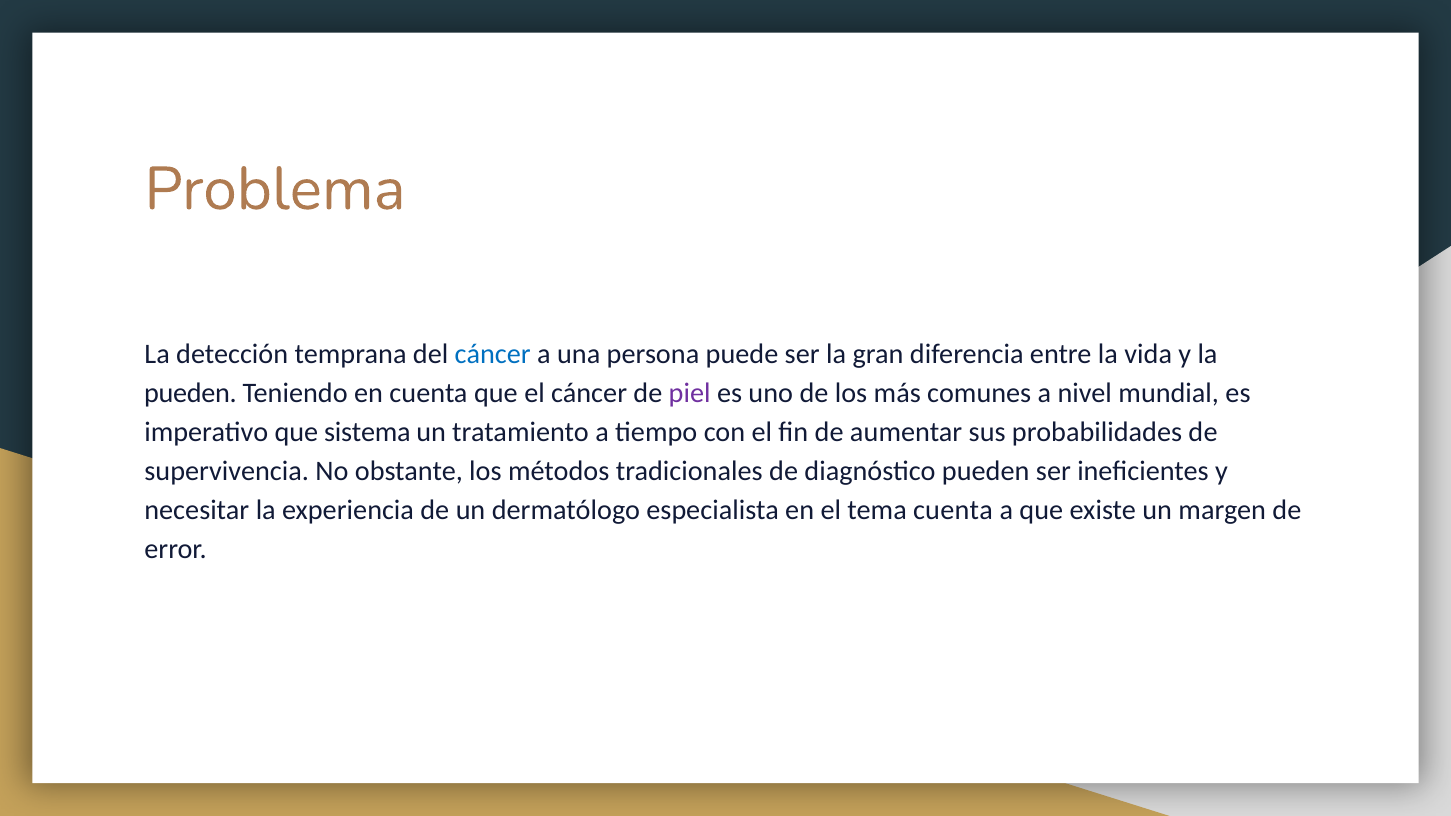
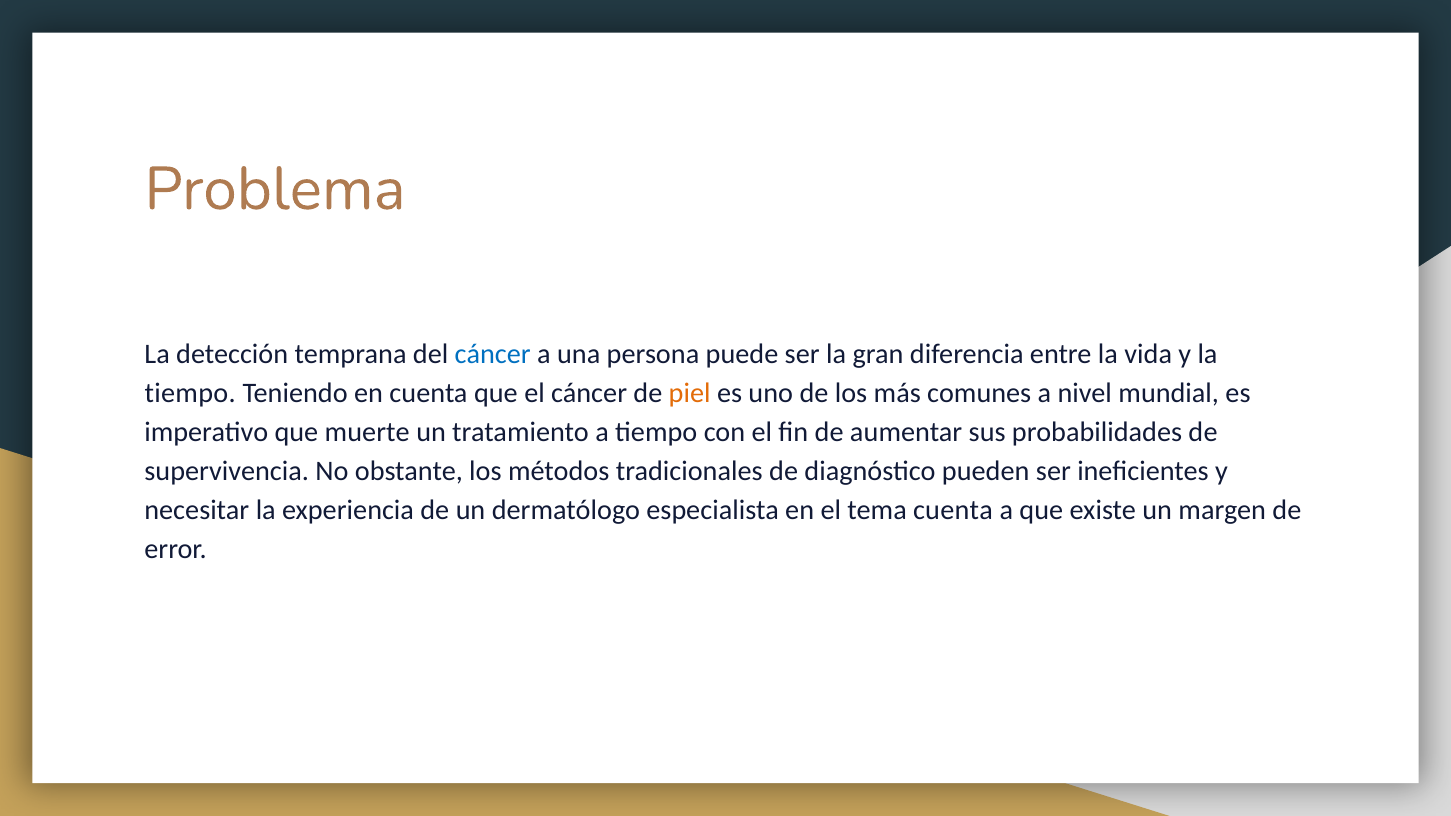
pueden: pueden -> tiempo (190, 393)
piel colour: purple -> orange (690, 393)
sistema: sistema -> muerte (367, 432)
